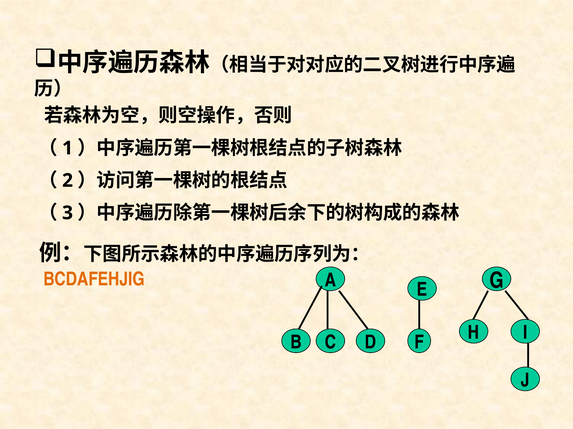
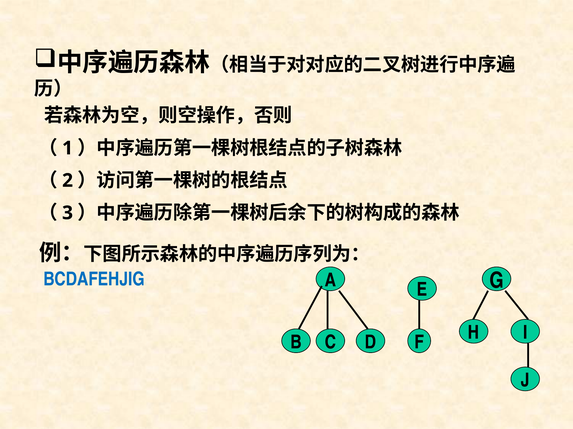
BCDAFEHJIG colour: orange -> blue (94, 280)
